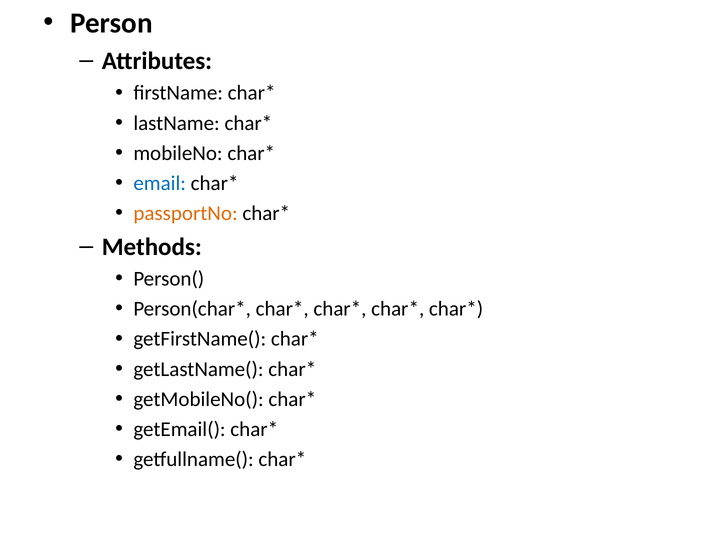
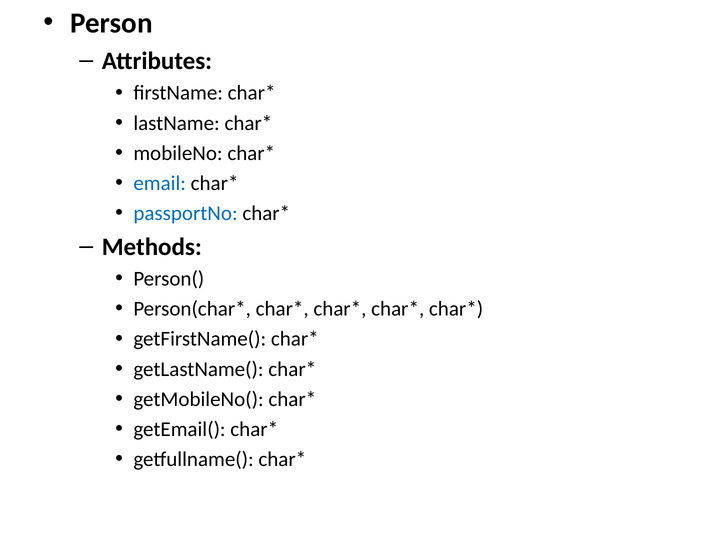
passportNo colour: orange -> blue (186, 213)
